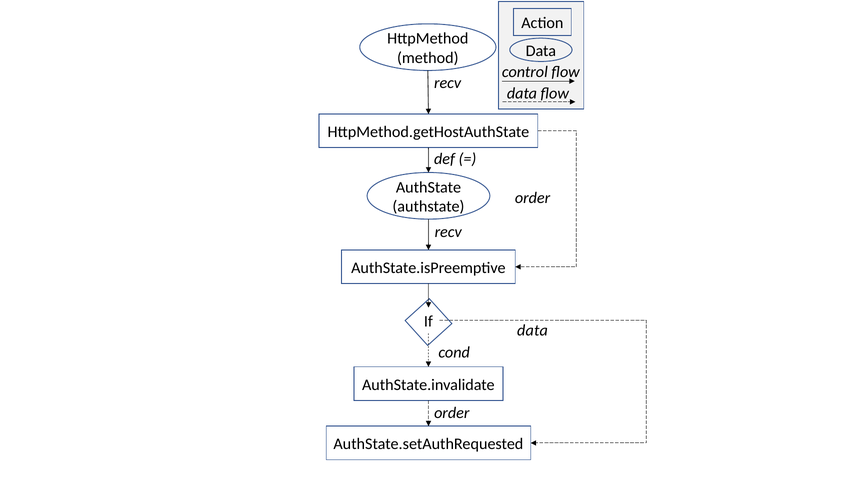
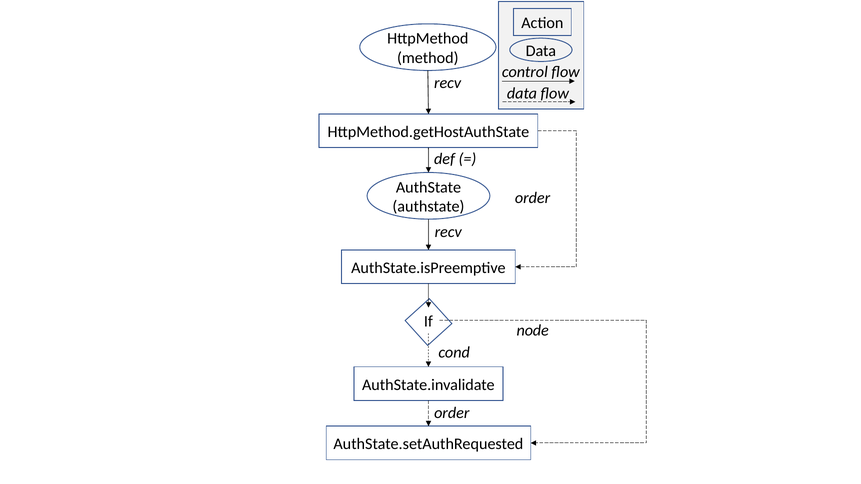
data: data -> node (533, 331)
